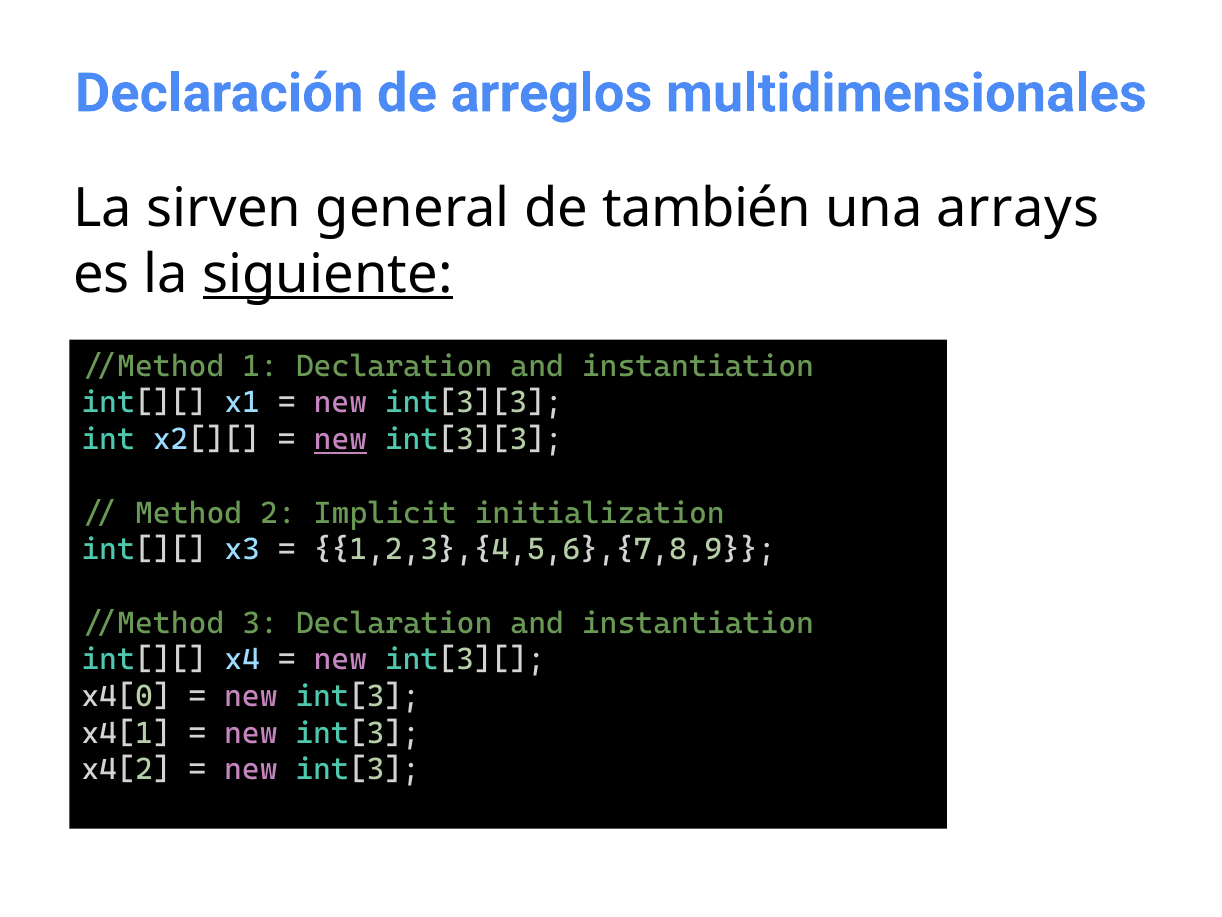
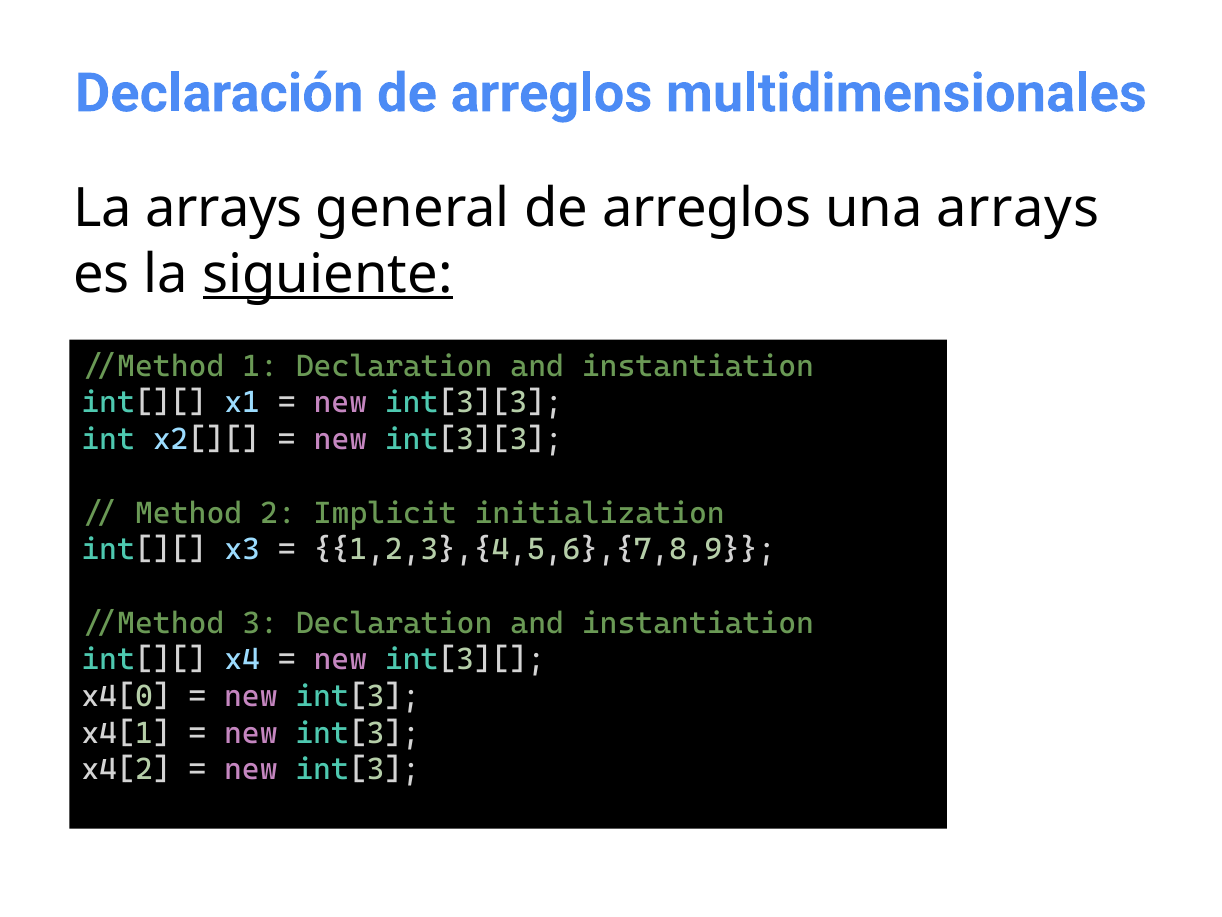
La sirven: sirven -> arrays (224, 209)
general de también: también -> arreglos (707, 209)
new underline: present -> none (340, 439)
